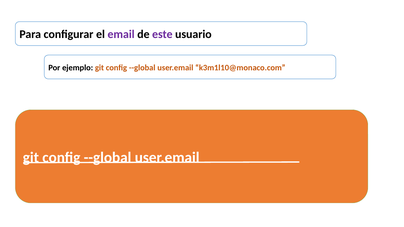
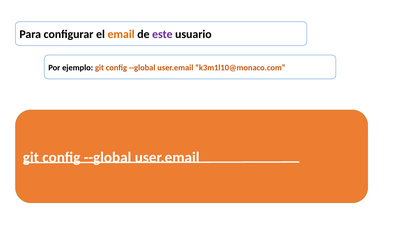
email colour: purple -> orange (121, 34)
